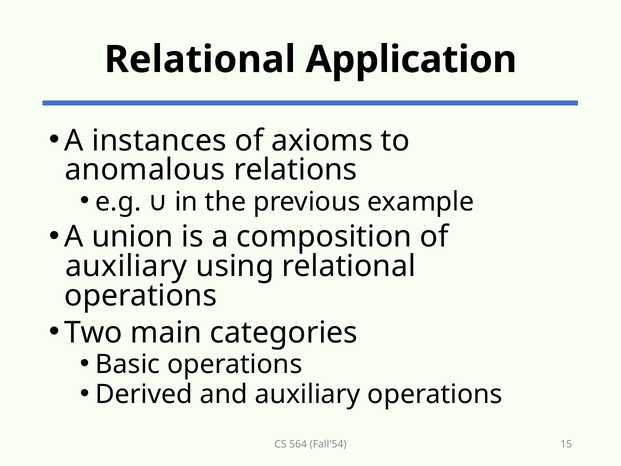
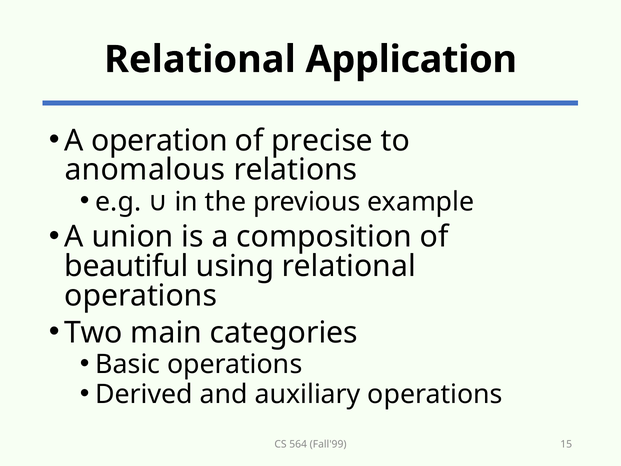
instances: instances -> operation (159, 141)
axioms: axioms -> precise (322, 141)
auxiliary: auxiliary -> beautiful (126, 266)
Fall'54: Fall'54 -> Fall'99 (328, 444)
